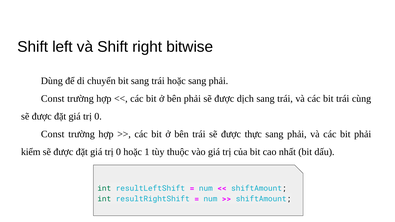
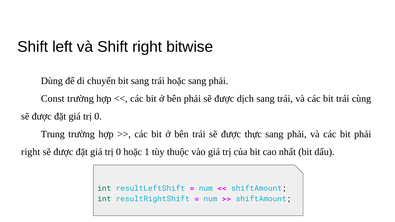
Const: Const -> Trung (53, 134)
kiểm: kiểm -> right (31, 152)
